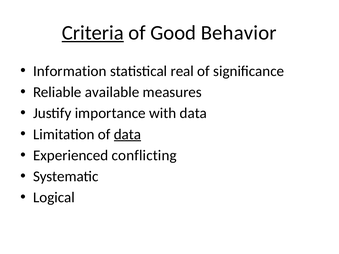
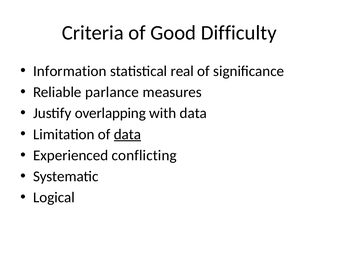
Criteria underline: present -> none (93, 33)
Behavior: Behavior -> Difficulty (239, 33)
available: available -> parlance (112, 92)
importance: importance -> overlapping (110, 113)
